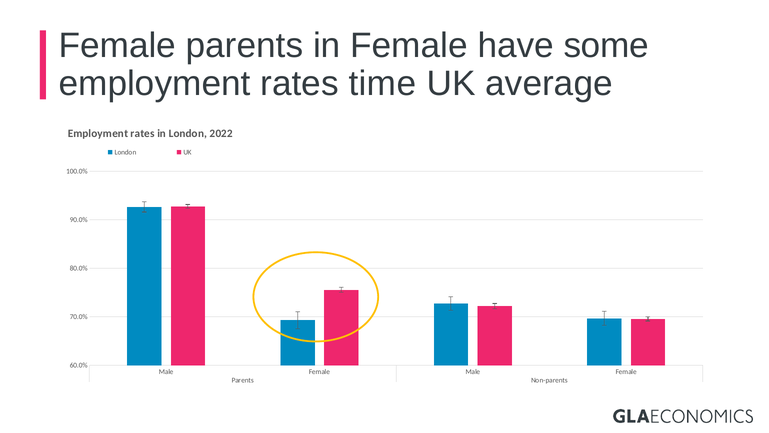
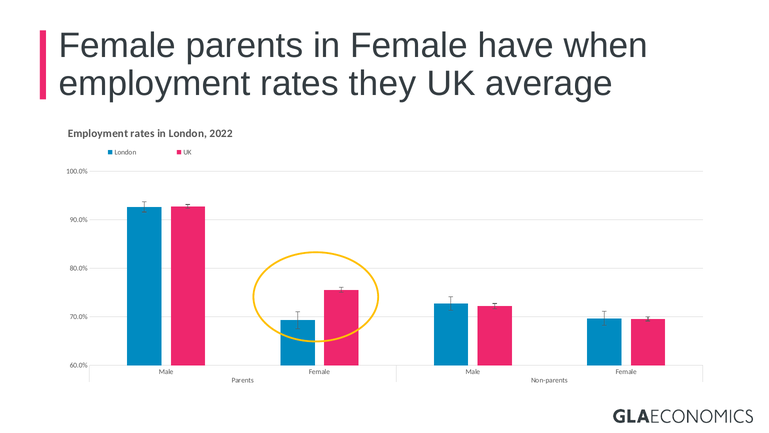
some: some -> when (606, 46)
time: time -> they (382, 84)
